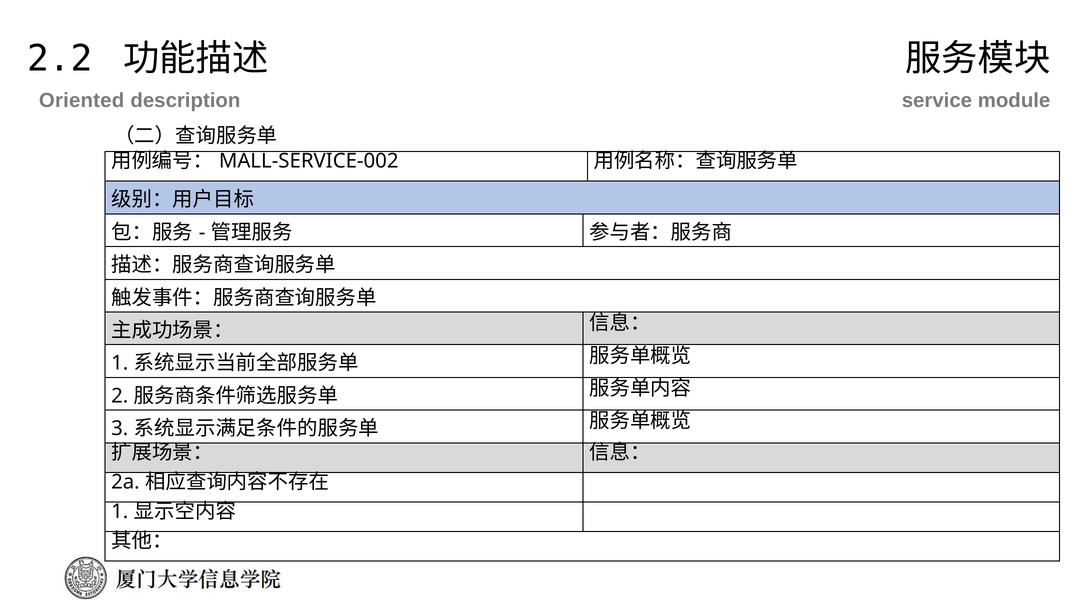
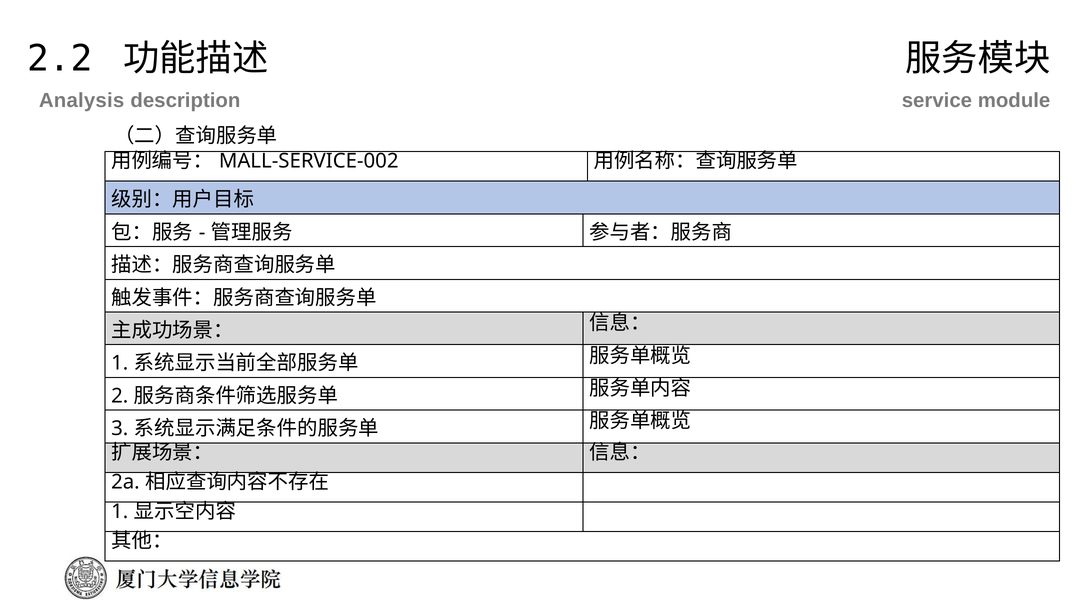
Oriented: Oriented -> Analysis (82, 100)
